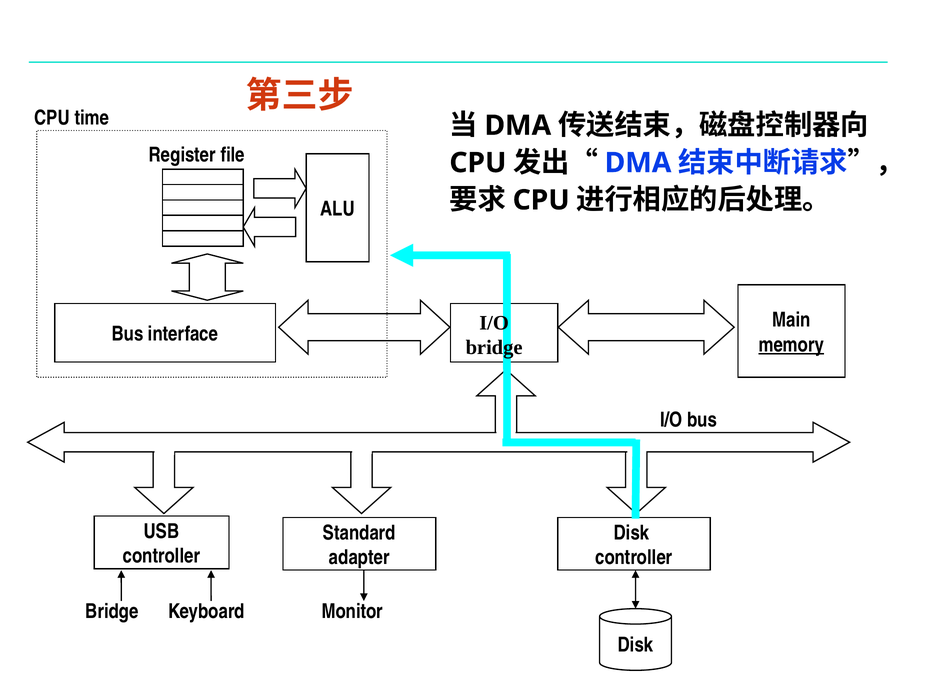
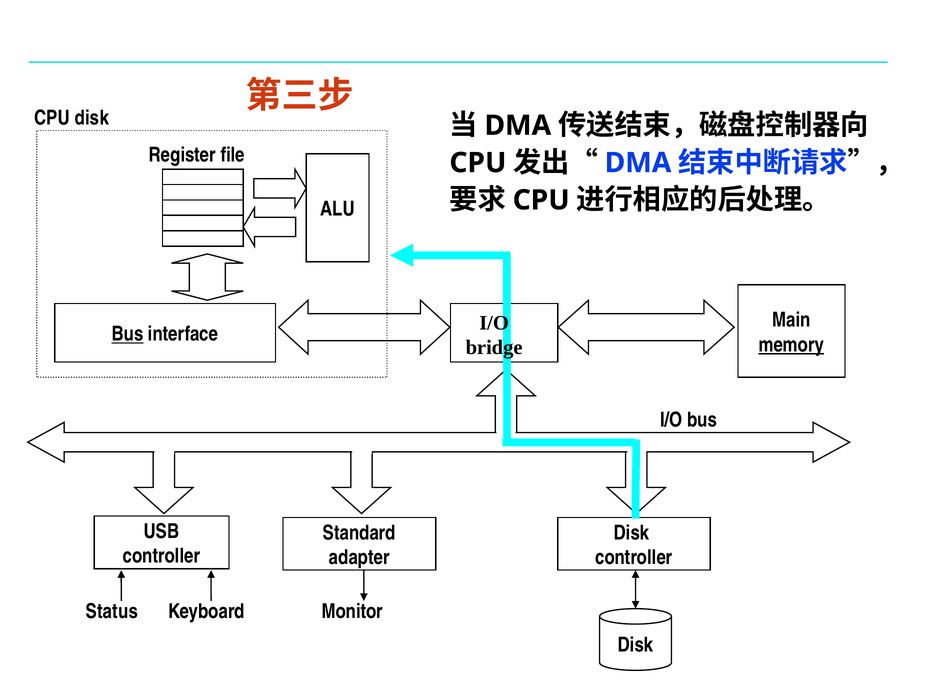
CPU time: time -> disk (92, 118)
Bus underline: none -> present (128, 334)
Bridge: Bridge -> Status (112, 612)
